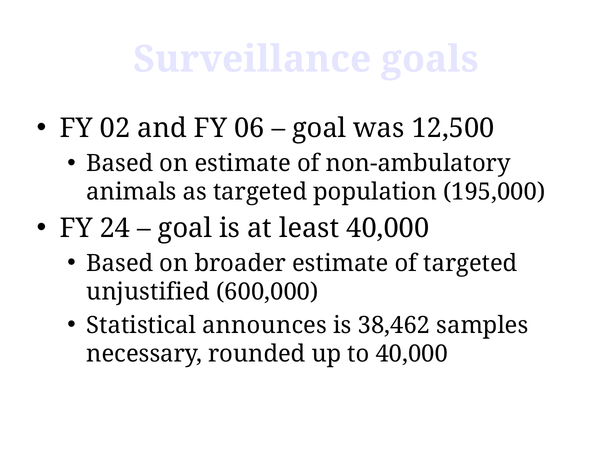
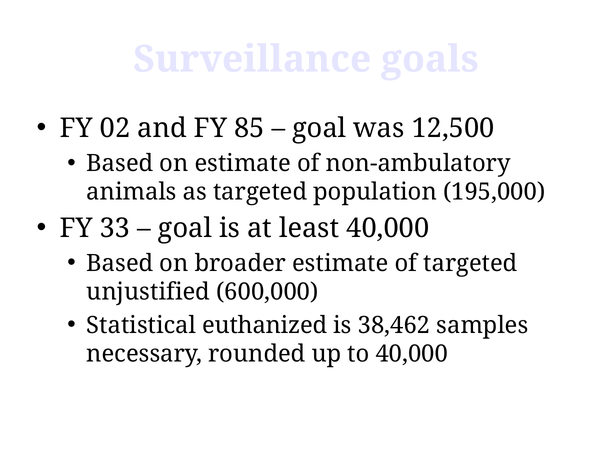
06: 06 -> 85 (249, 128)
24: 24 -> 33 (115, 228)
announces: announces -> euthanized (265, 325)
